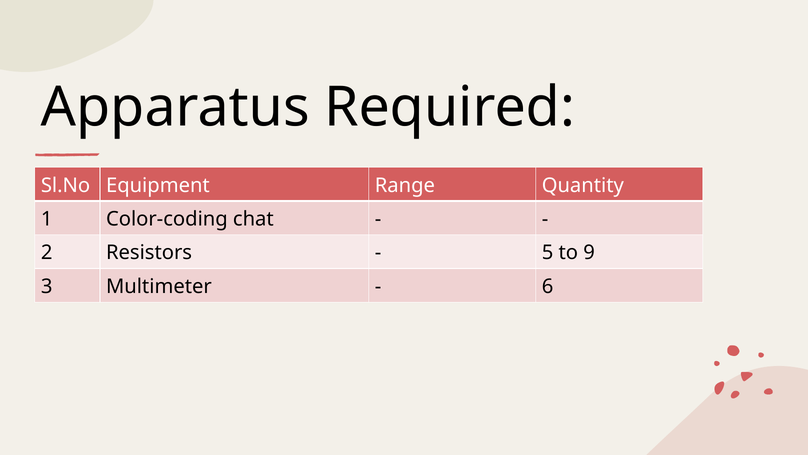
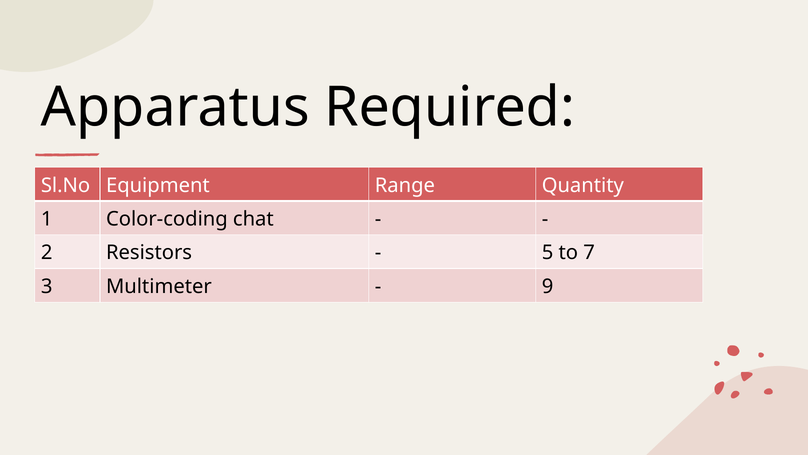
9: 9 -> 7 (589, 252)
6: 6 -> 9 (548, 286)
